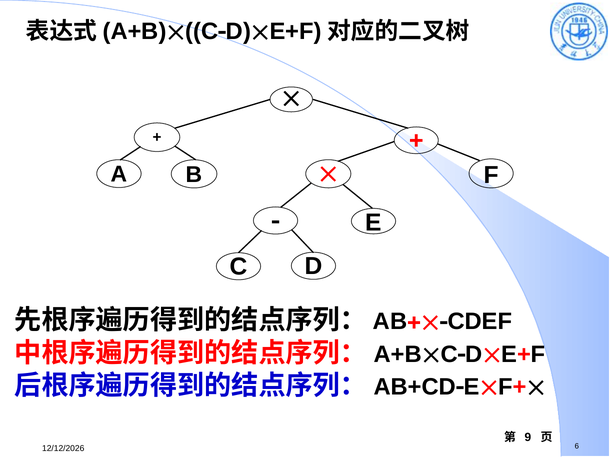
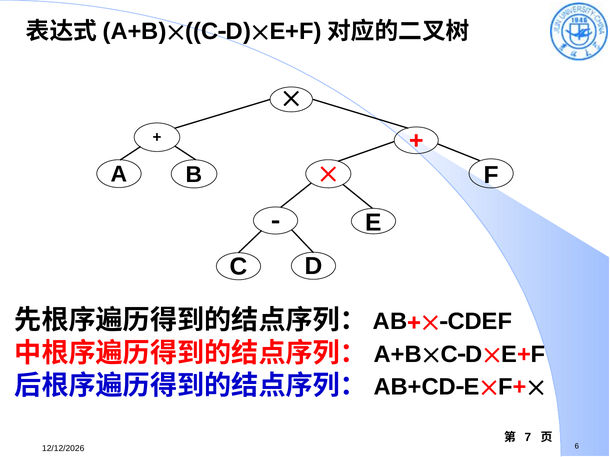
9: 9 -> 7 (528, 438)
